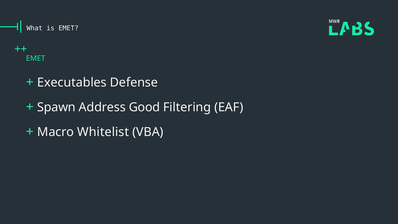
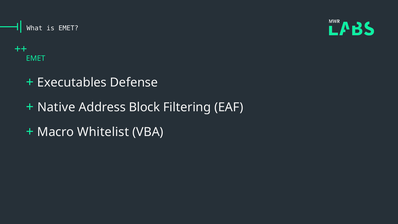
Spawn: Spawn -> Native (56, 107)
Good: Good -> Block (144, 107)
